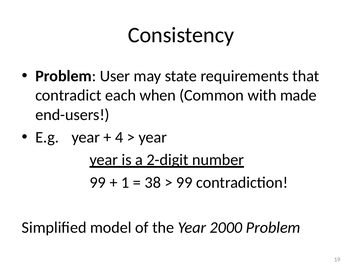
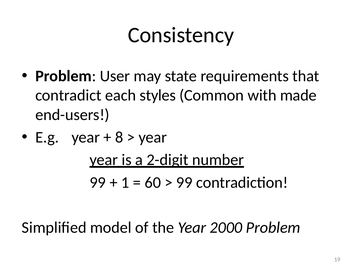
when: when -> styles (158, 95)
4: 4 -> 8 (119, 137)
38: 38 -> 60 (153, 182)
